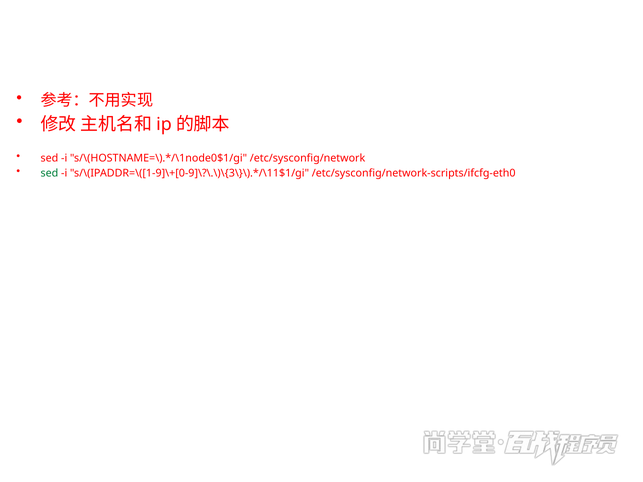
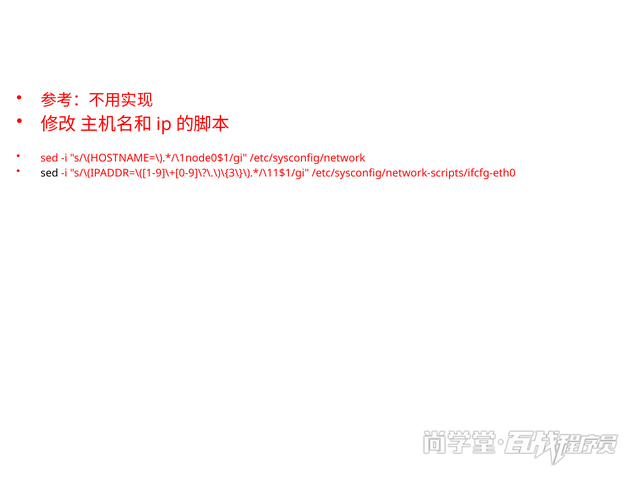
sed colour: green -> black (49, 173)
